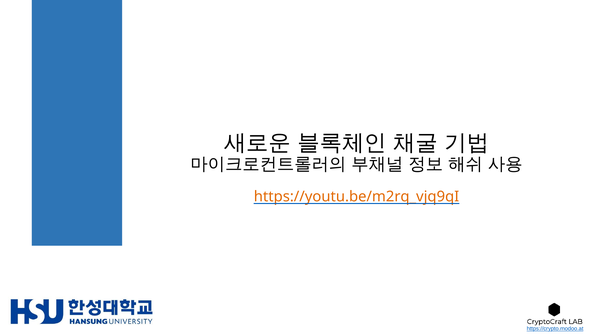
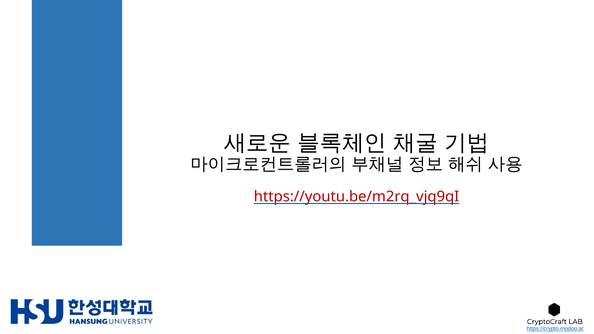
https://youtu.be/m2rq_vjq9qI colour: orange -> red (357, 197)
